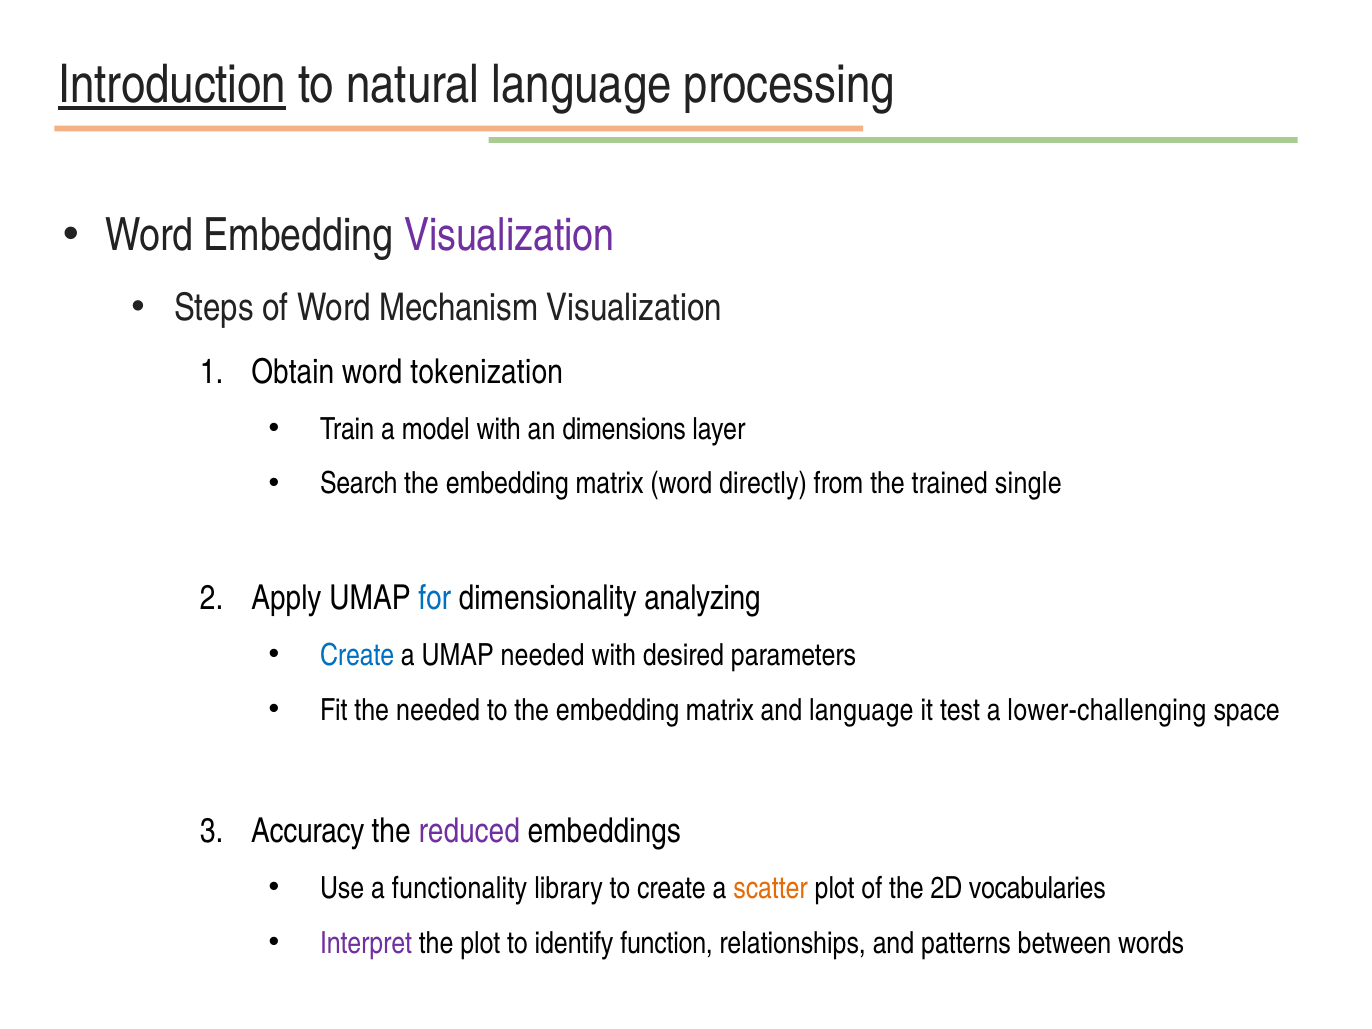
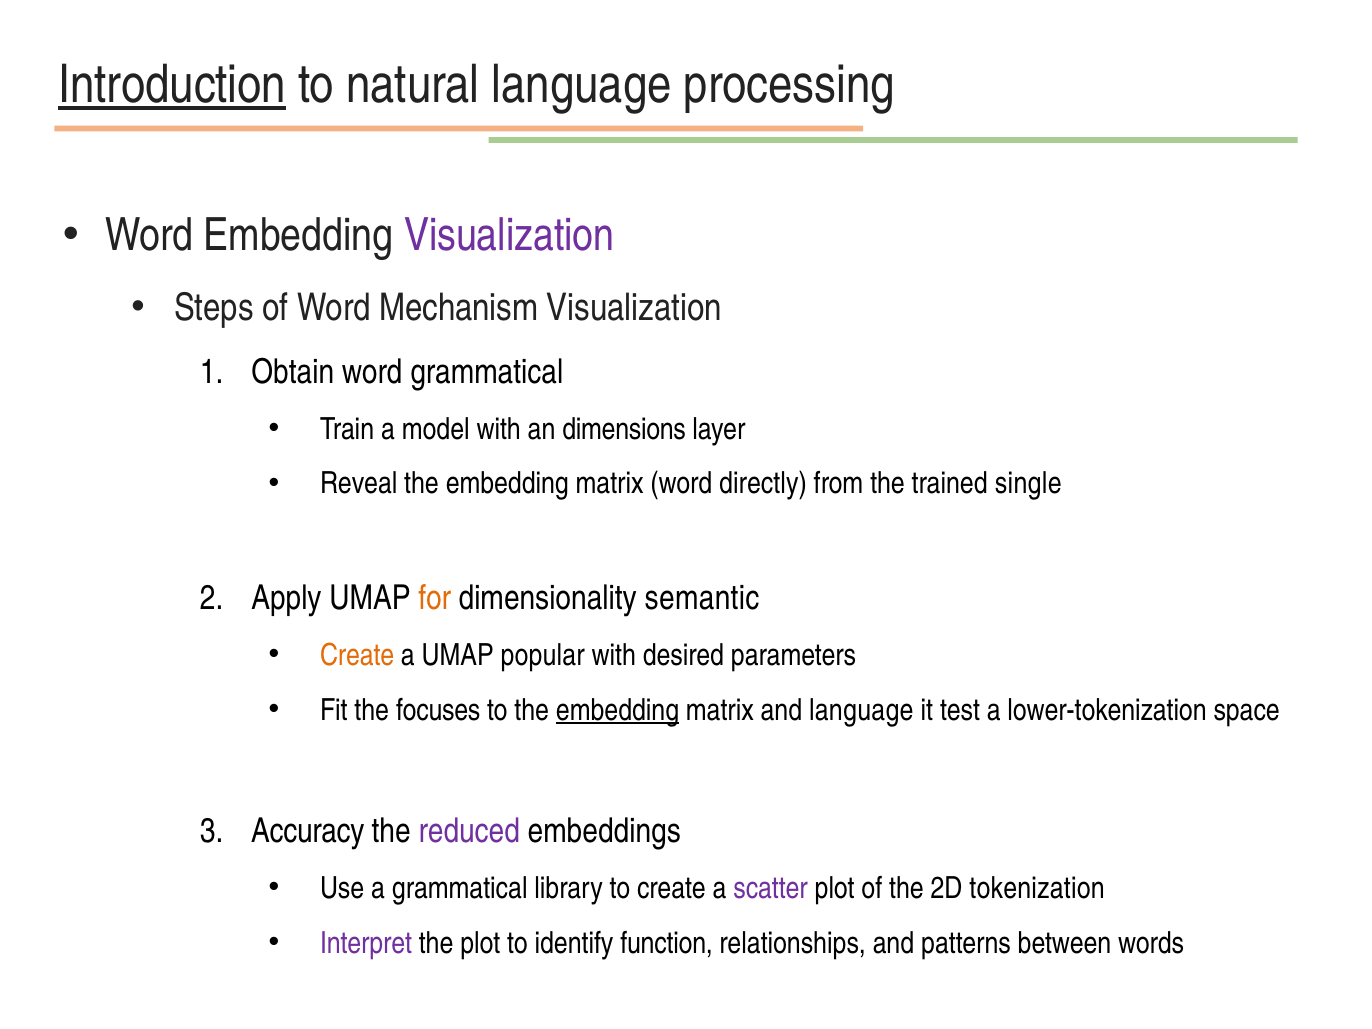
word tokenization: tokenization -> grammatical (487, 372)
Search: Search -> Reveal (359, 484)
for colour: blue -> orange (435, 598)
analyzing: analyzing -> semantic (702, 598)
Create colour: blue -> orange (357, 655)
UMAP needed: needed -> popular (543, 655)
the needed: needed -> focuses (438, 710)
embedding underline: none -> present (618, 710)
lower-challenging: lower-challenging -> lower-tokenization (1107, 710)
a functionality: functionality -> grammatical (460, 888)
scatter colour: orange -> purple (771, 888)
vocabularies: vocabularies -> tokenization (1037, 888)
